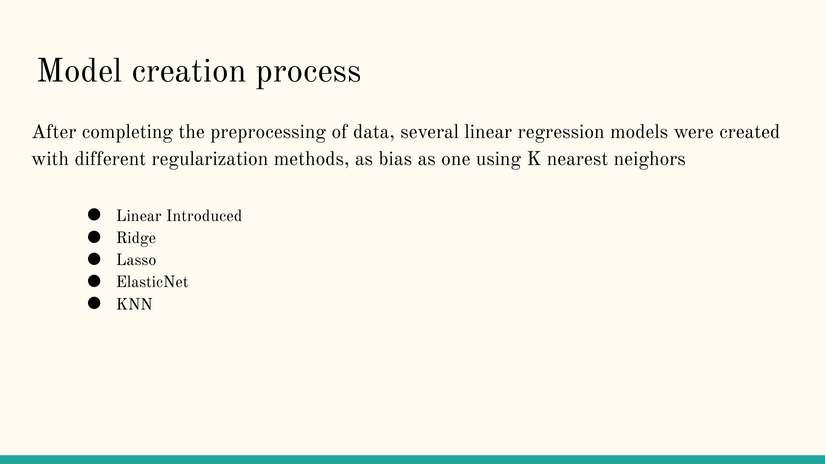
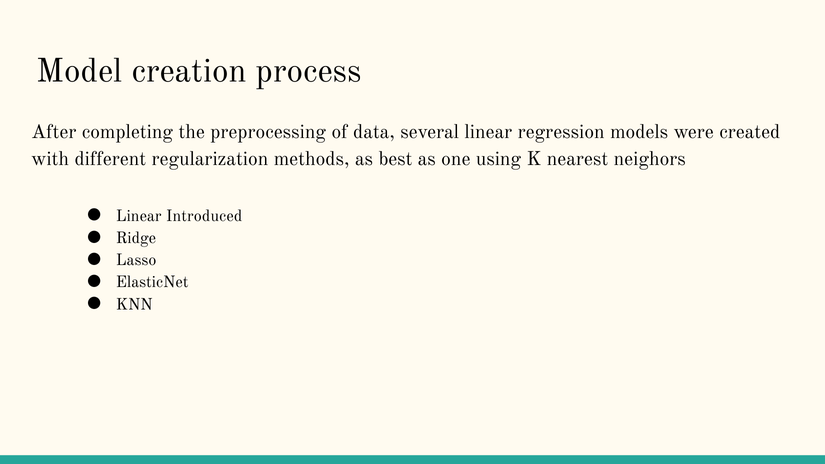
bias: bias -> best (395, 159)
